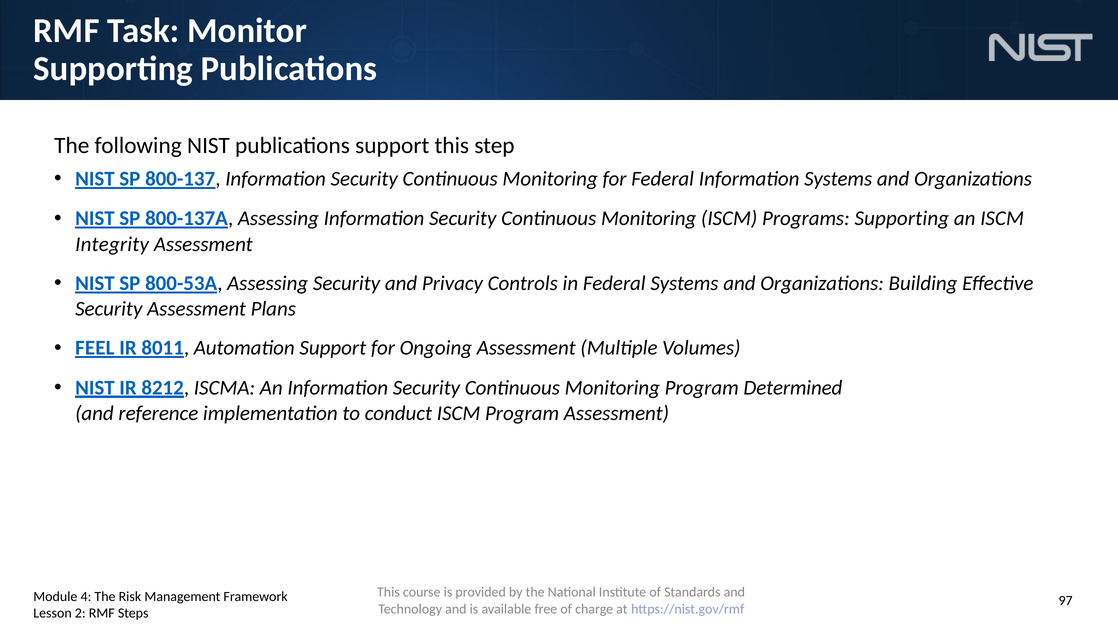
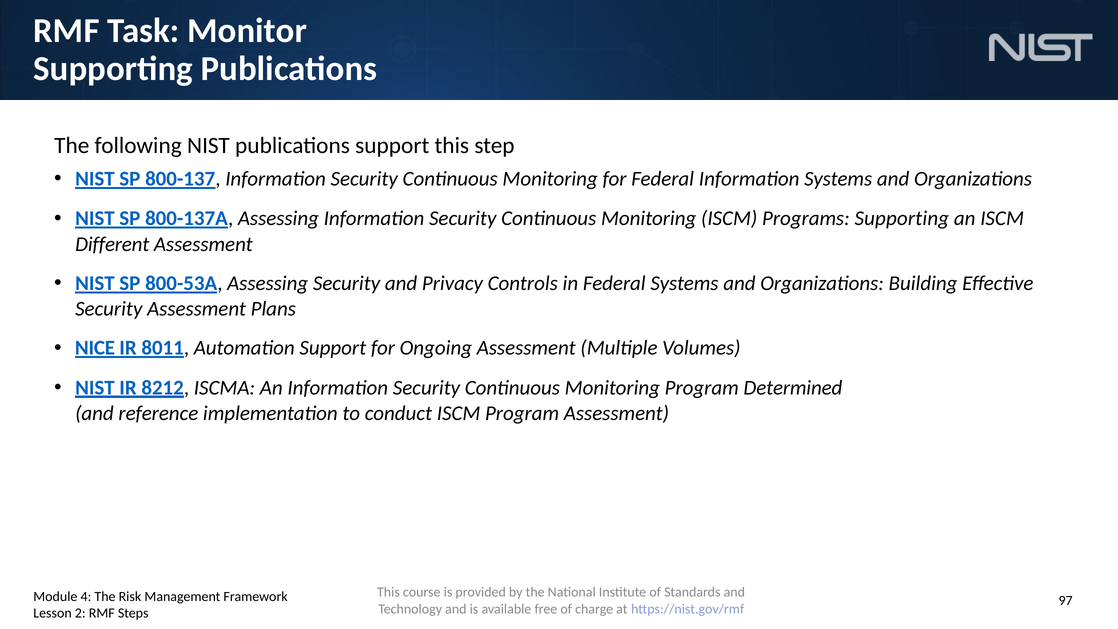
Integrity: Integrity -> Different (112, 244)
FEEL: FEEL -> NICE (95, 348)
